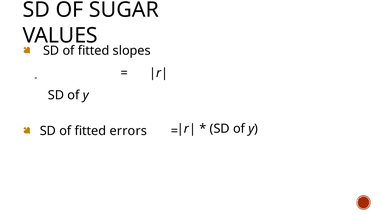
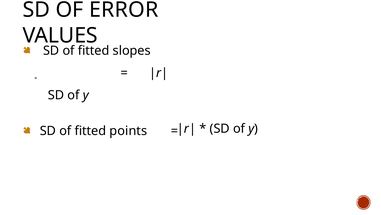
SUGAR: SUGAR -> ERROR (124, 10)
errors: errors -> points (128, 131)
